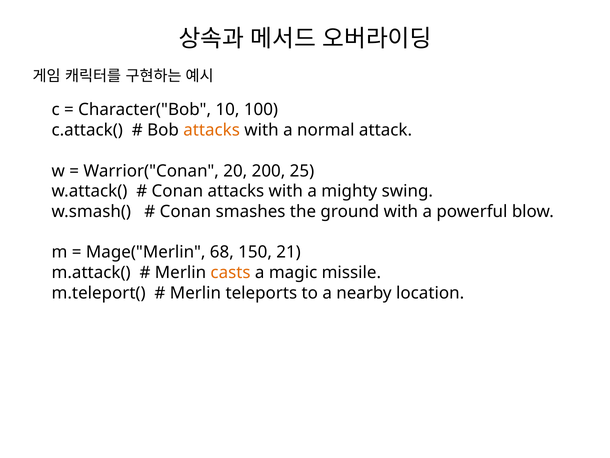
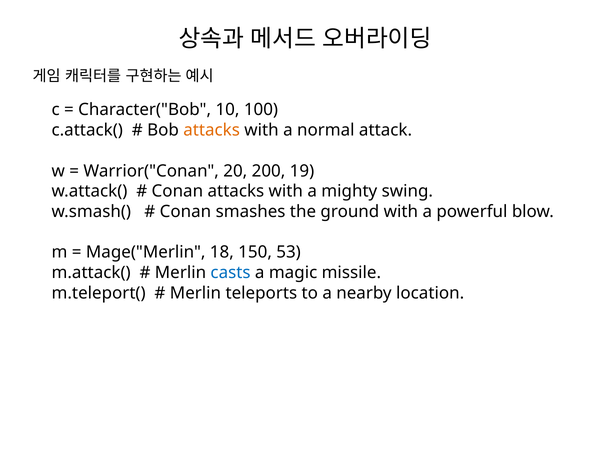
25: 25 -> 19 (302, 171)
68: 68 -> 18 (222, 252)
21: 21 -> 53 (289, 252)
casts colour: orange -> blue (231, 272)
